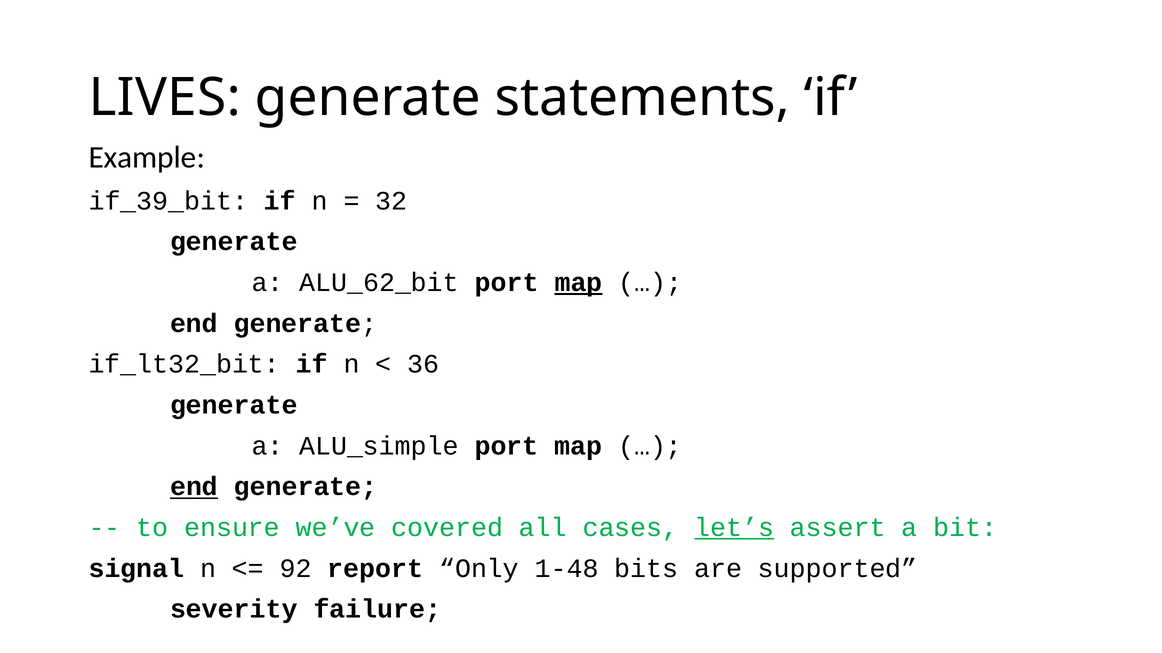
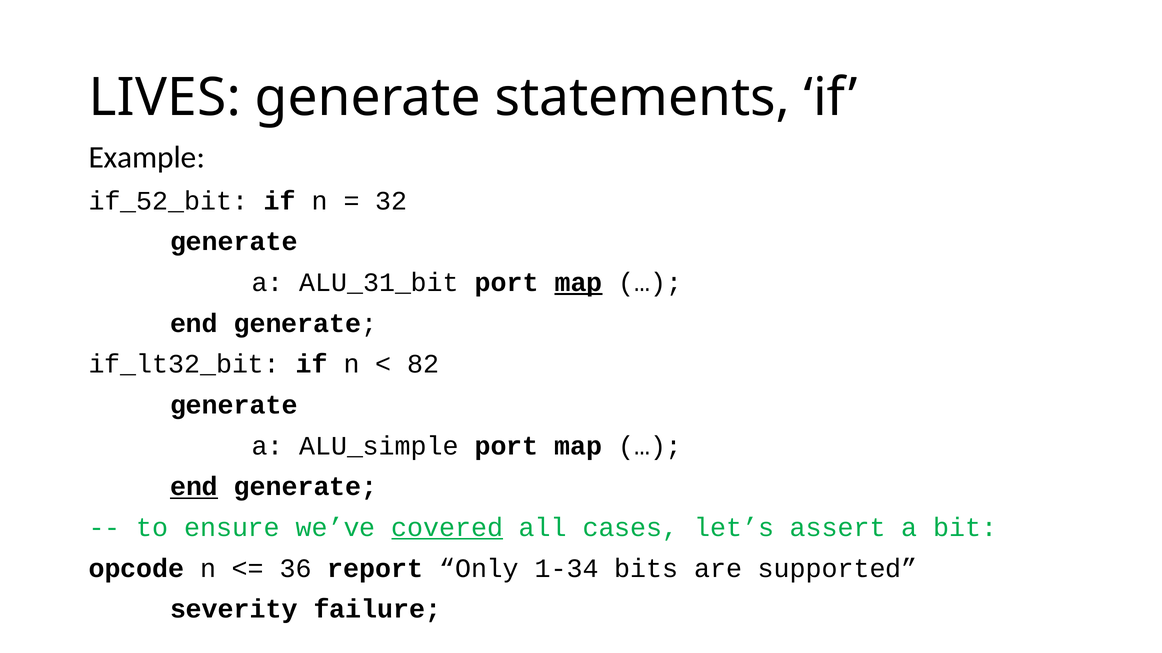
if_39_bit: if_39_bit -> if_52_bit (168, 201)
ALU_62_bit: ALU_62_bit -> ALU_31_bit (379, 283)
36: 36 -> 82 (423, 365)
covered underline: none -> present (447, 528)
let’s underline: present -> none (734, 528)
signal: signal -> opcode (136, 569)
92: 92 -> 36 (296, 569)
1-48: 1-48 -> 1-34 (567, 569)
